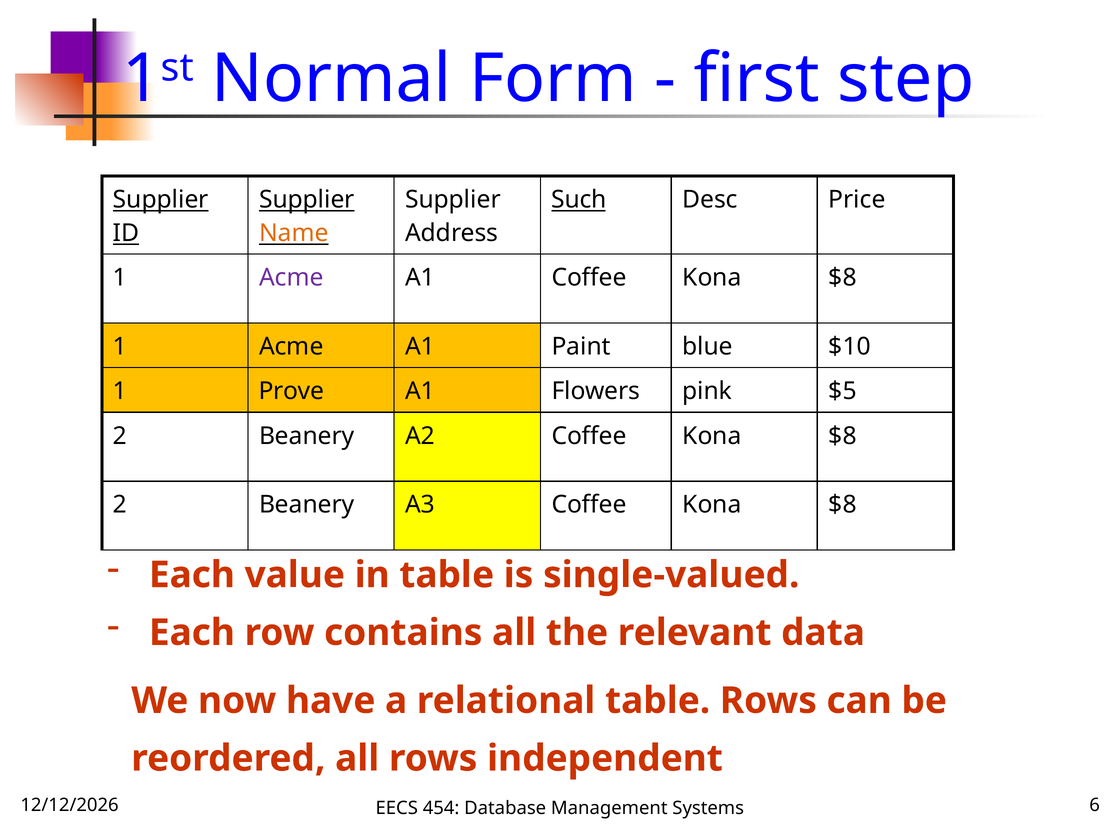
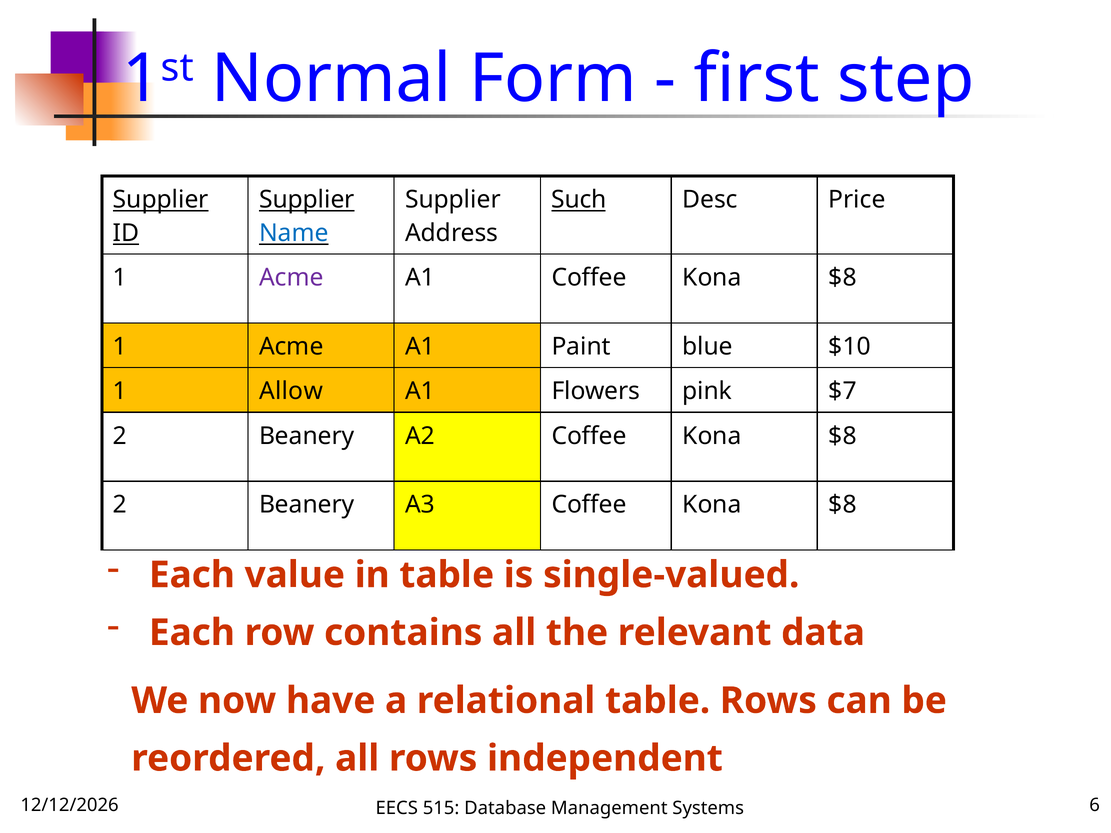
Name colour: orange -> blue (294, 233)
Prove: Prove -> Allow (291, 391)
$5: $5 -> $7 (843, 391)
454: 454 -> 515 (441, 809)
